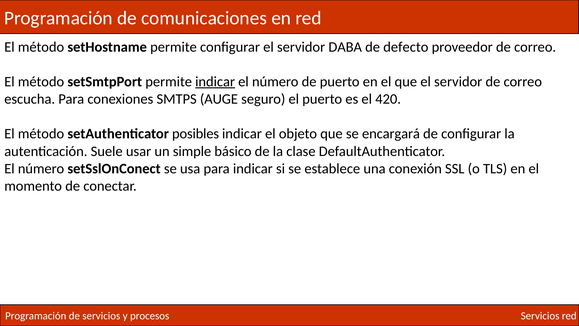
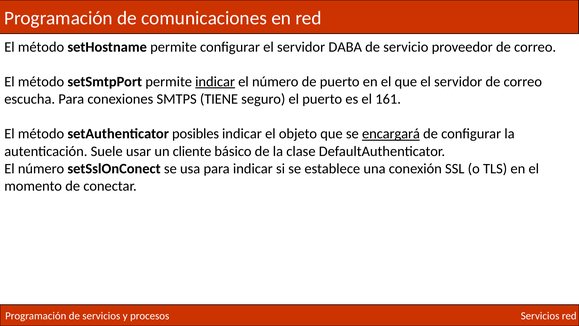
defecto: defecto -> servicio (406, 47)
AUGE: AUGE -> TIENE (219, 99)
420: 420 -> 161 (388, 99)
encargará underline: none -> present (391, 134)
simple: simple -> cliente (192, 151)
